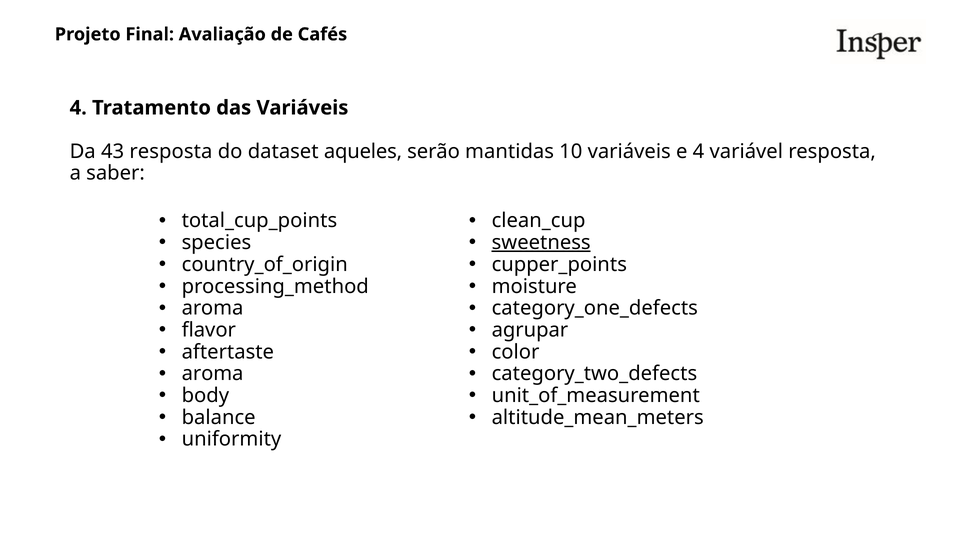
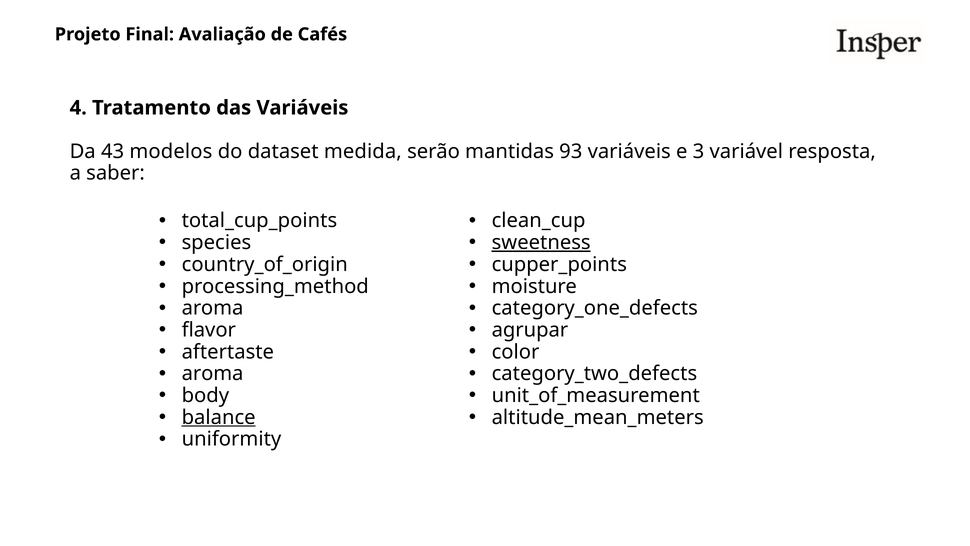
43 resposta: resposta -> modelos (171, 151)
aqueles: aqueles -> medida (363, 151)
10: 10 -> 93 (571, 151)
e 4: 4 -> 3 (699, 151)
balance underline: none -> present (219, 417)
